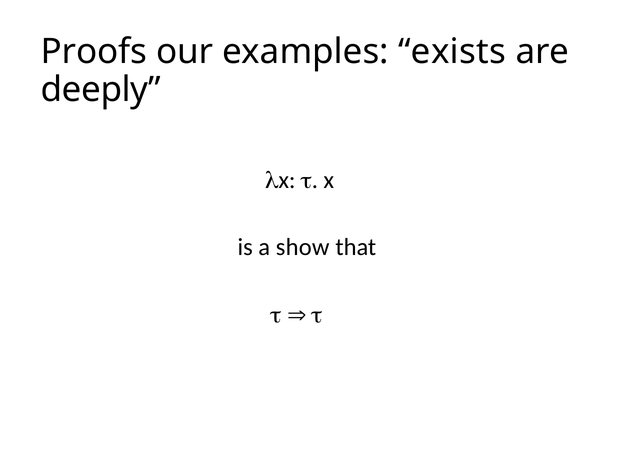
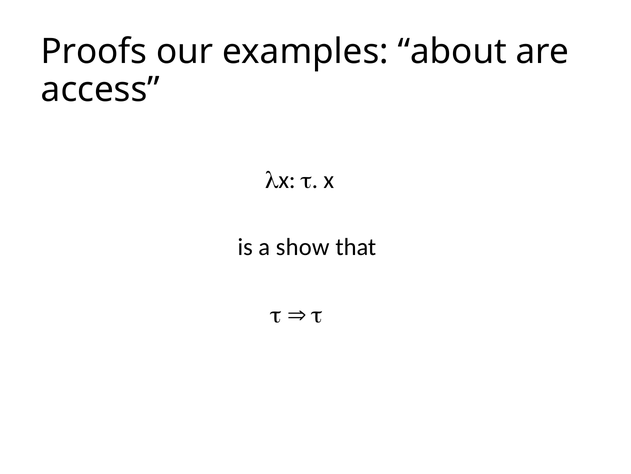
exists: exists -> about (452, 52)
deeply: deeply -> access (100, 90)
